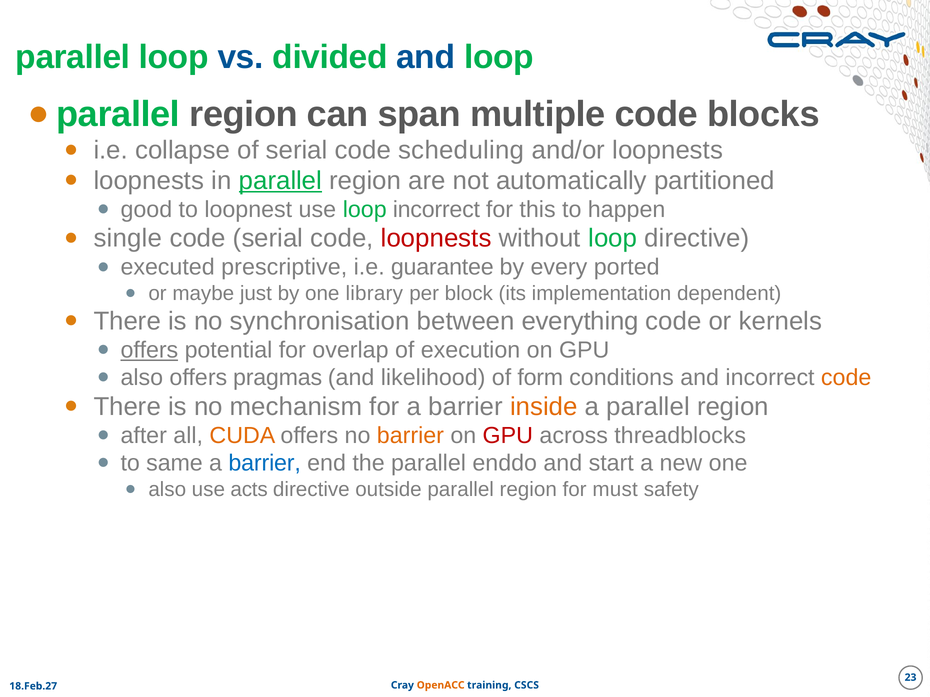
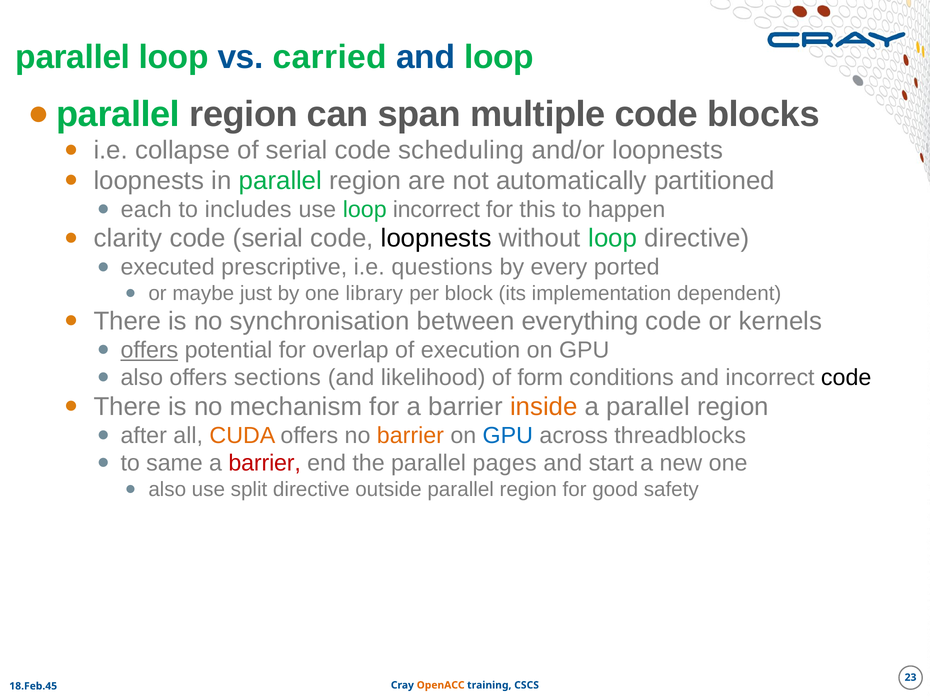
divided: divided -> carried (330, 57)
parallel underline: present -> none (280, 181)
good: good -> each (146, 210)
loopnest: loopnest -> includes (248, 210)
single: single -> clarity (128, 239)
loopnests colour: red -> black (436, 239)
guarantee: guarantee -> questions (442, 268)
pragmas: pragmas -> sections (277, 378)
code colour: orange -> black (846, 378)
GPU colour: red -> blue (508, 436)
barrier colour: blue -> red (265, 463)
enddo: enddo -> pages (505, 463)
acts: acts -> split (249, 490)
must: must -> good (615, 490)
18.Feb.27: 18.Feb.27 -> 18.Feb.45 (33, 687)
